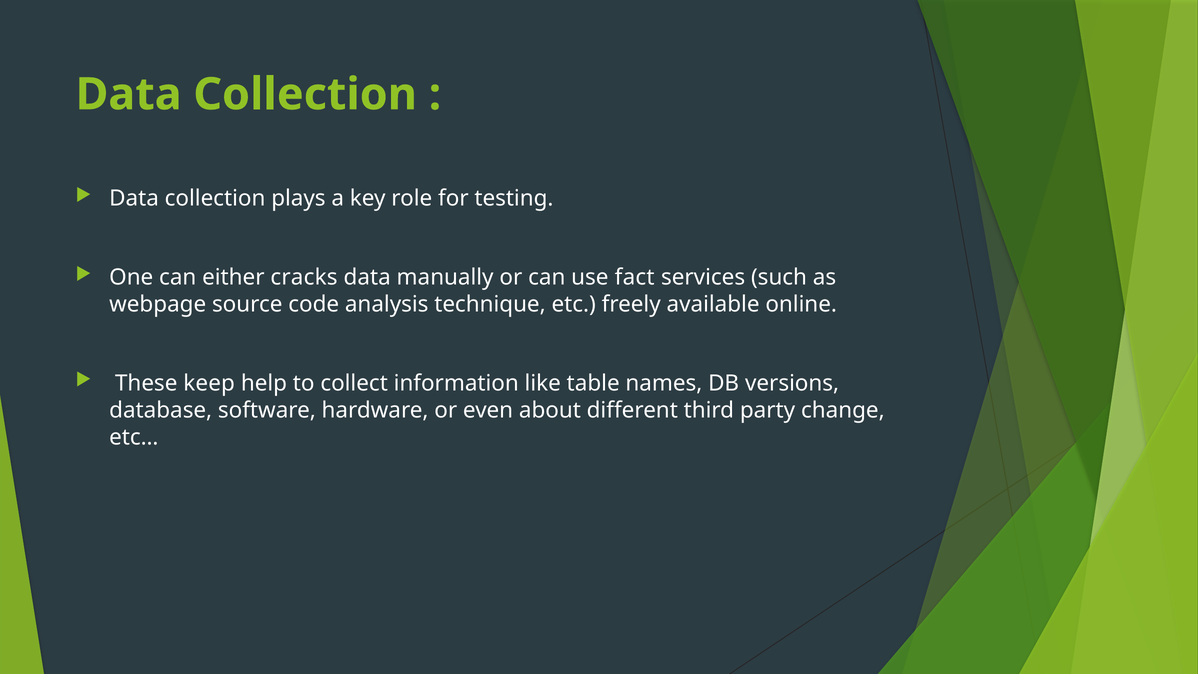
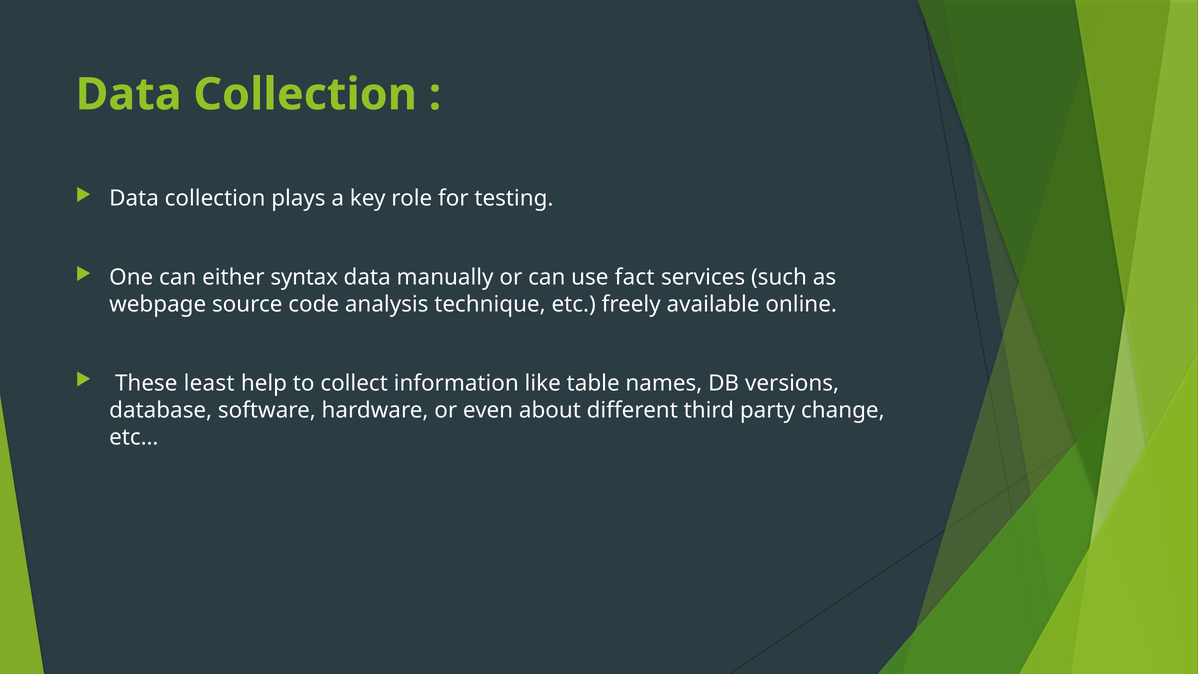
cracks: cracks -> syntax (304, 277)
keep: keep -> least (209, 383)
